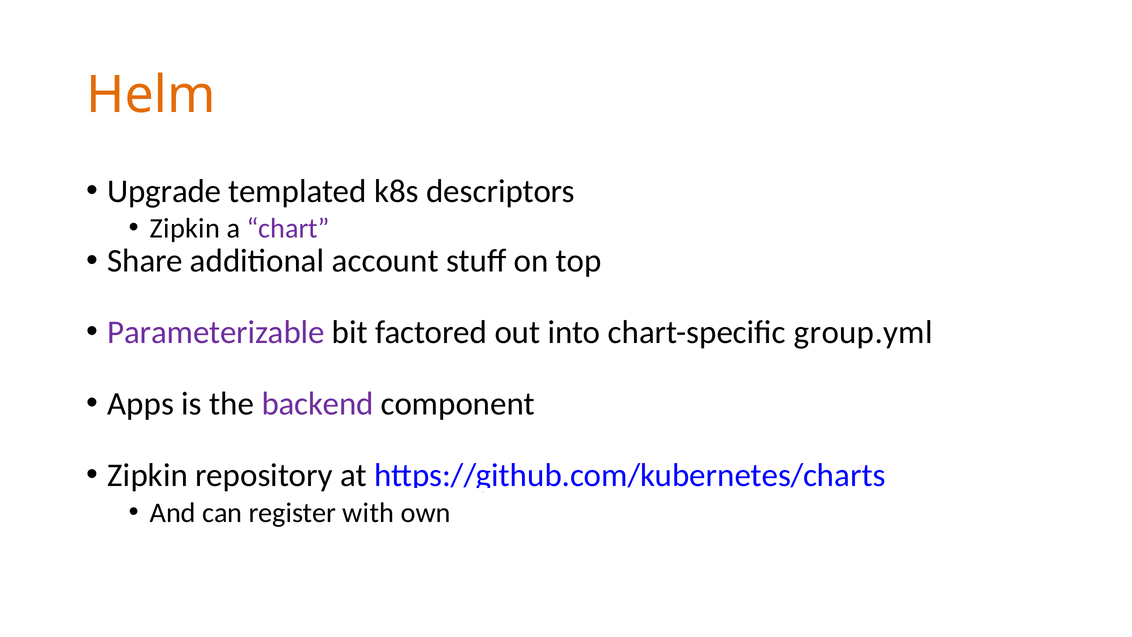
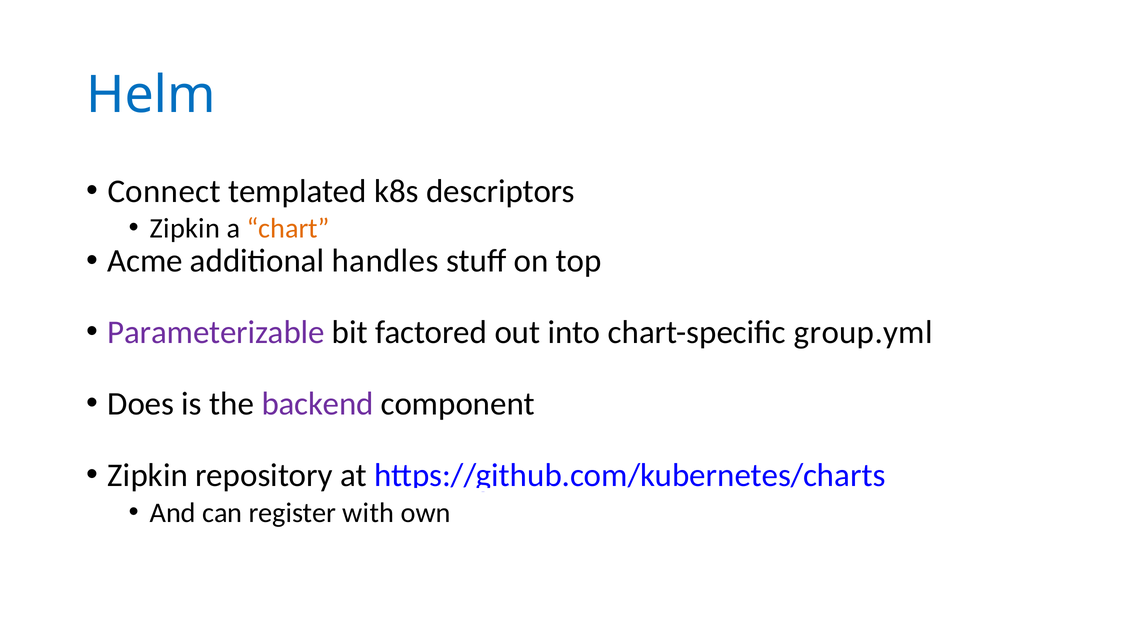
Helm colour: orange -> blue (151, 95)
Upgrade: Upgrade -> Connect (164, 191)
chart colour: purple -> orange (288, 228)
Share: Share -> Acme (145, 261)
account: account -> handles (385, 261)
Apps: Apps -> Does (141, 404)
